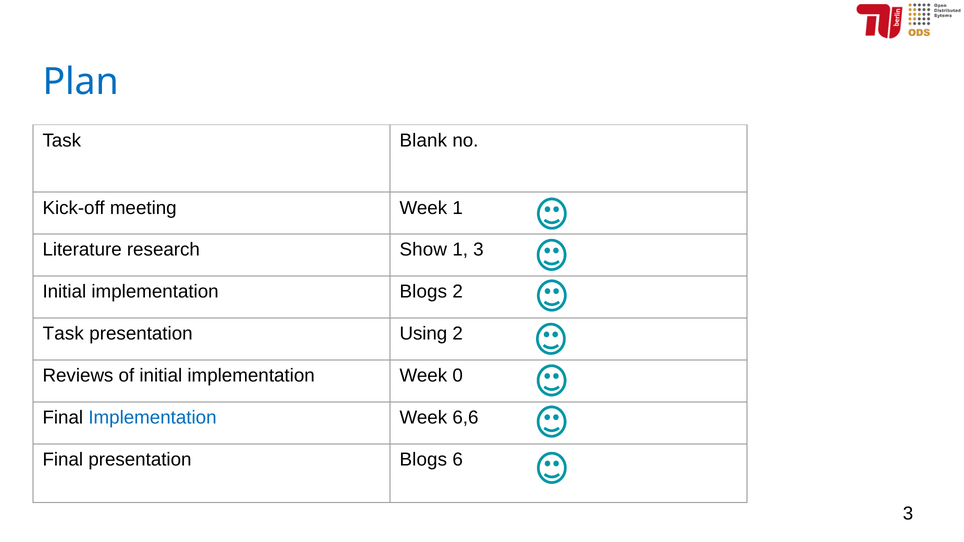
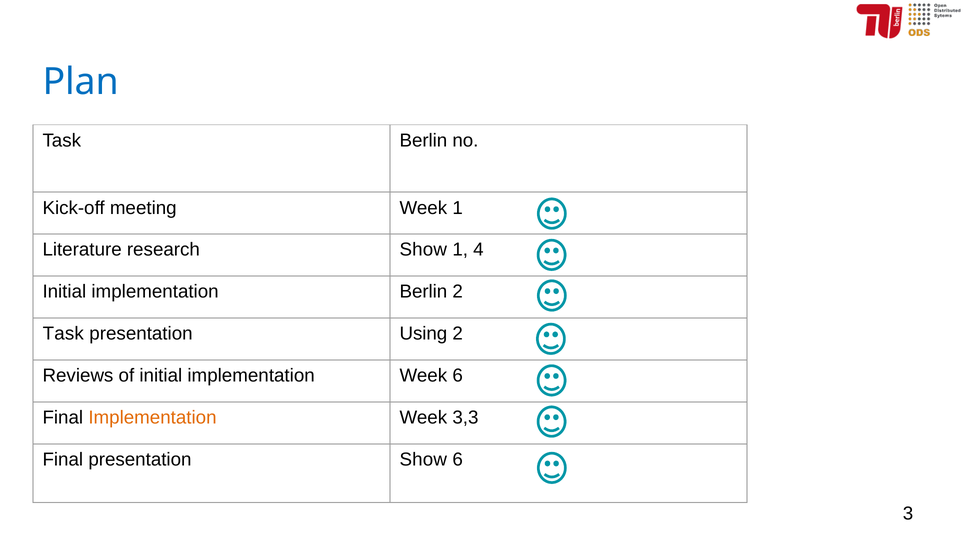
Task Blank: Blank -> Berlin (423, 140)
1 3: 3 -> 4 (478, 250)
implementation Blogs: Blogs -> Berlin (423, 292)
Week 0: 0 -> 6 (458, 376)
Implementation colour: blue -> orange (152, 418)
6,6: 6,6 -> 3,3 (465, 418)
presentation Blogs: Blogs -> Show (423, 460)
